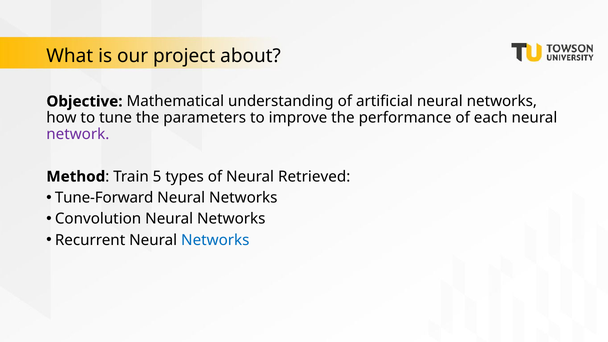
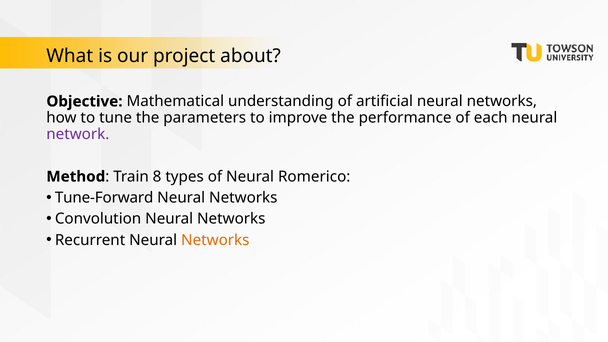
5: 5 -> 8 (157, 177)
Retrieved: Retrieved -> Romerico (314, 177)
Networks colour: blue -> orange (215, 240)
